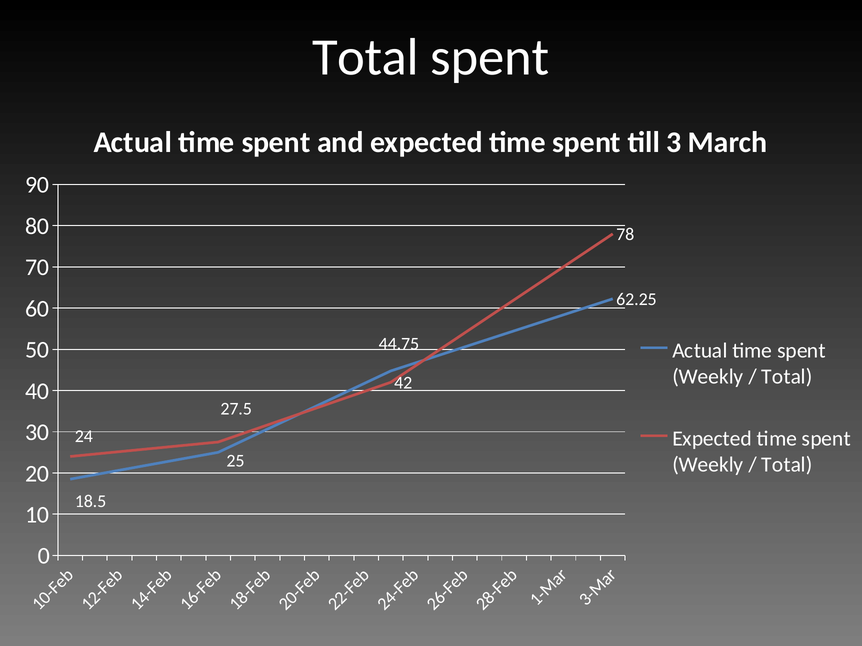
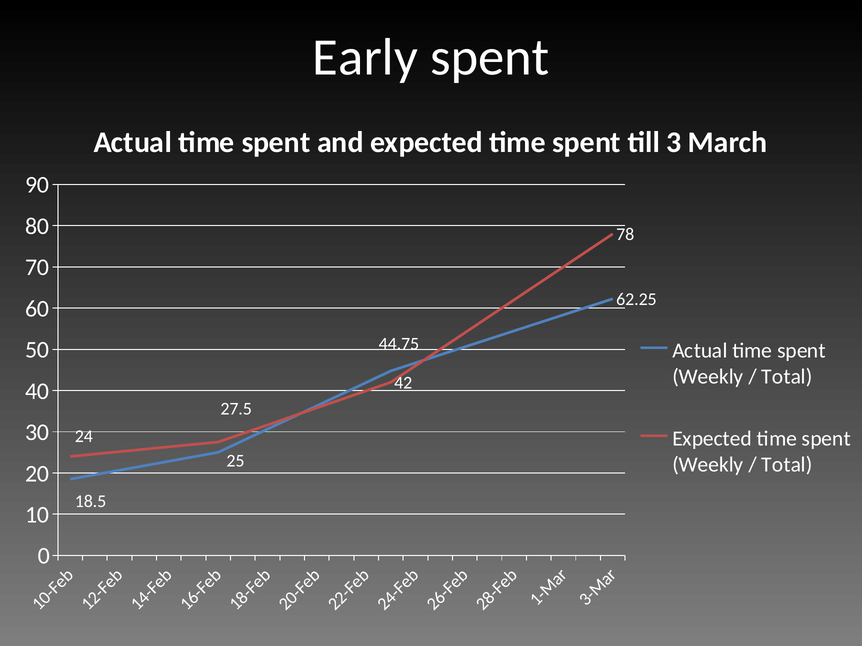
Total: Total -> Early (365, 58)
